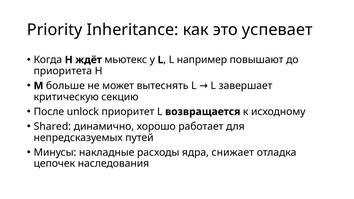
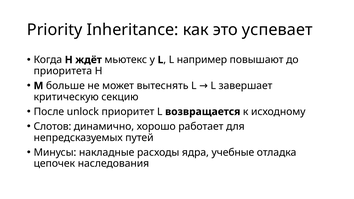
Shared: Shared -> Слотов (52, 127)
снижает: снижает -> учебные (233, 153)
